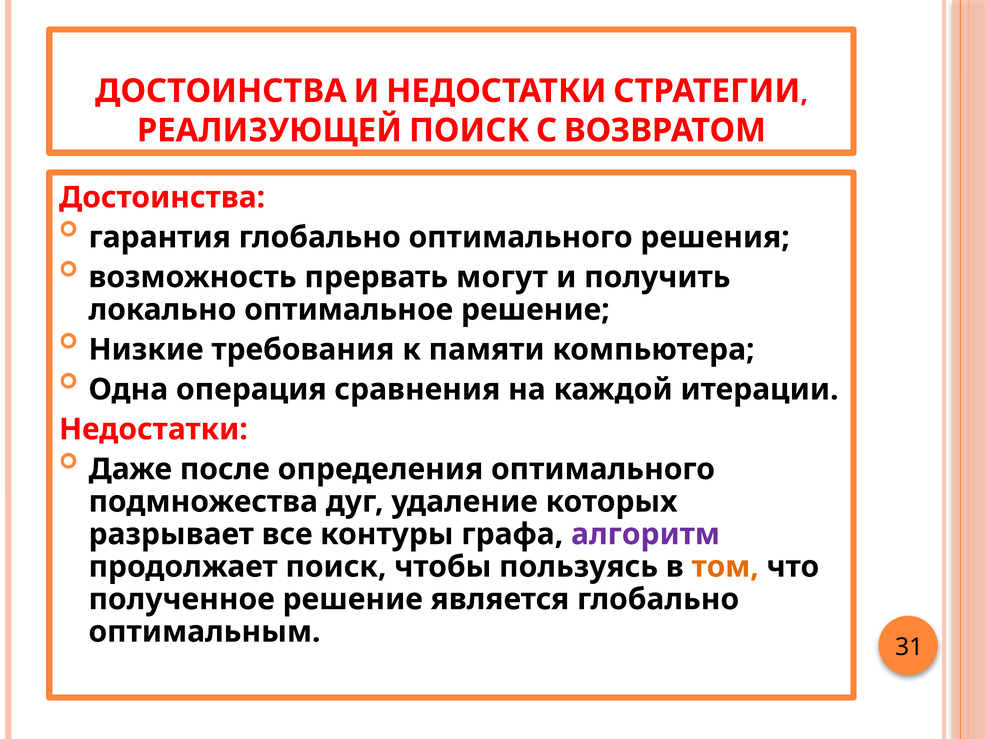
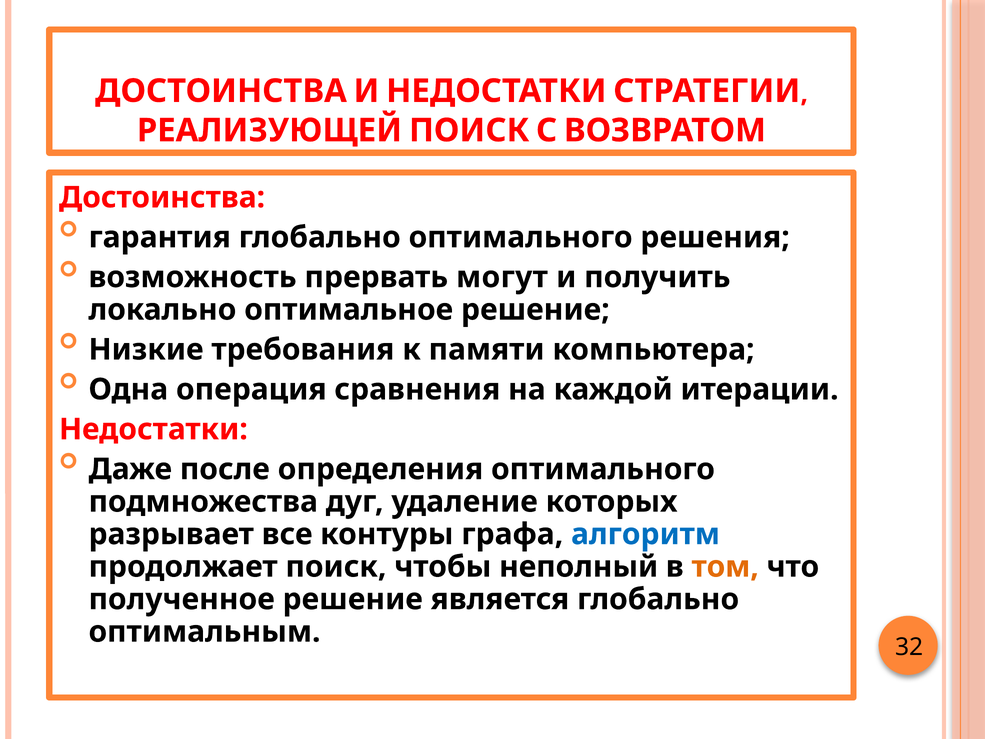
алгоритм colour: purple -> blue (646, 534)
пользуясь: пользуясь -> неполный (579, 567)
31: 31 -> 32 (909, 647)
